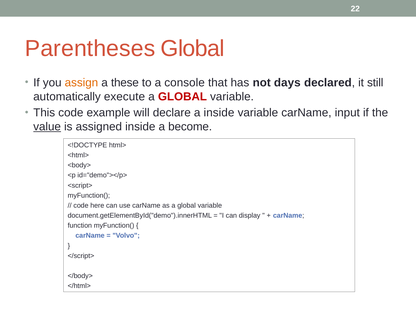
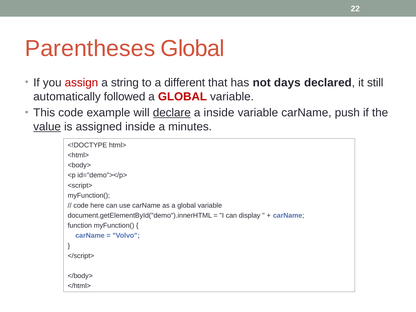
assign colour: orange -> red (81, 83)
these: these -> string (125, 83)
console: console -> different (185, 83)
execute: execute -> followed (125, 97)
declare underline: none -> present (172, 113)
input: input -> push (347, 113)
become: become -> minutes (190, 127)
